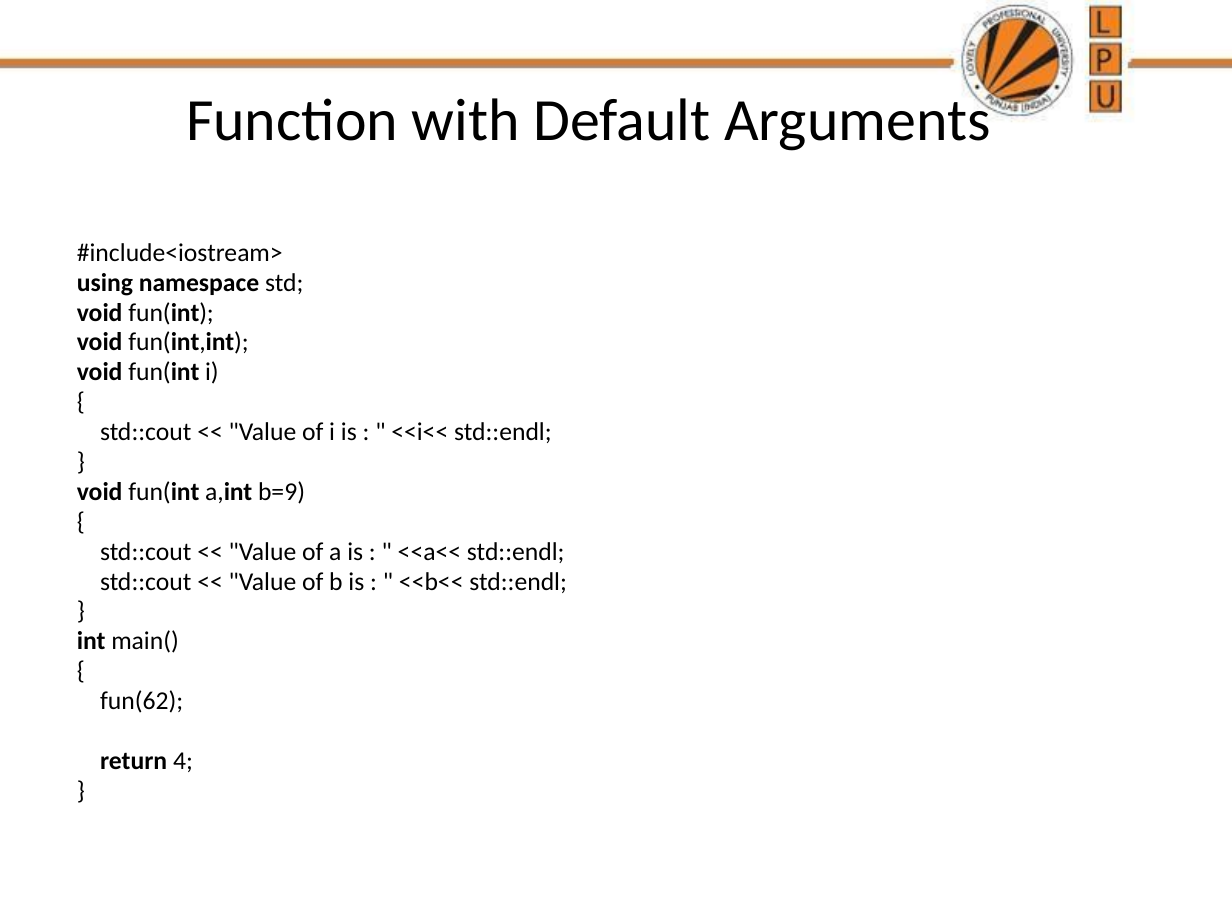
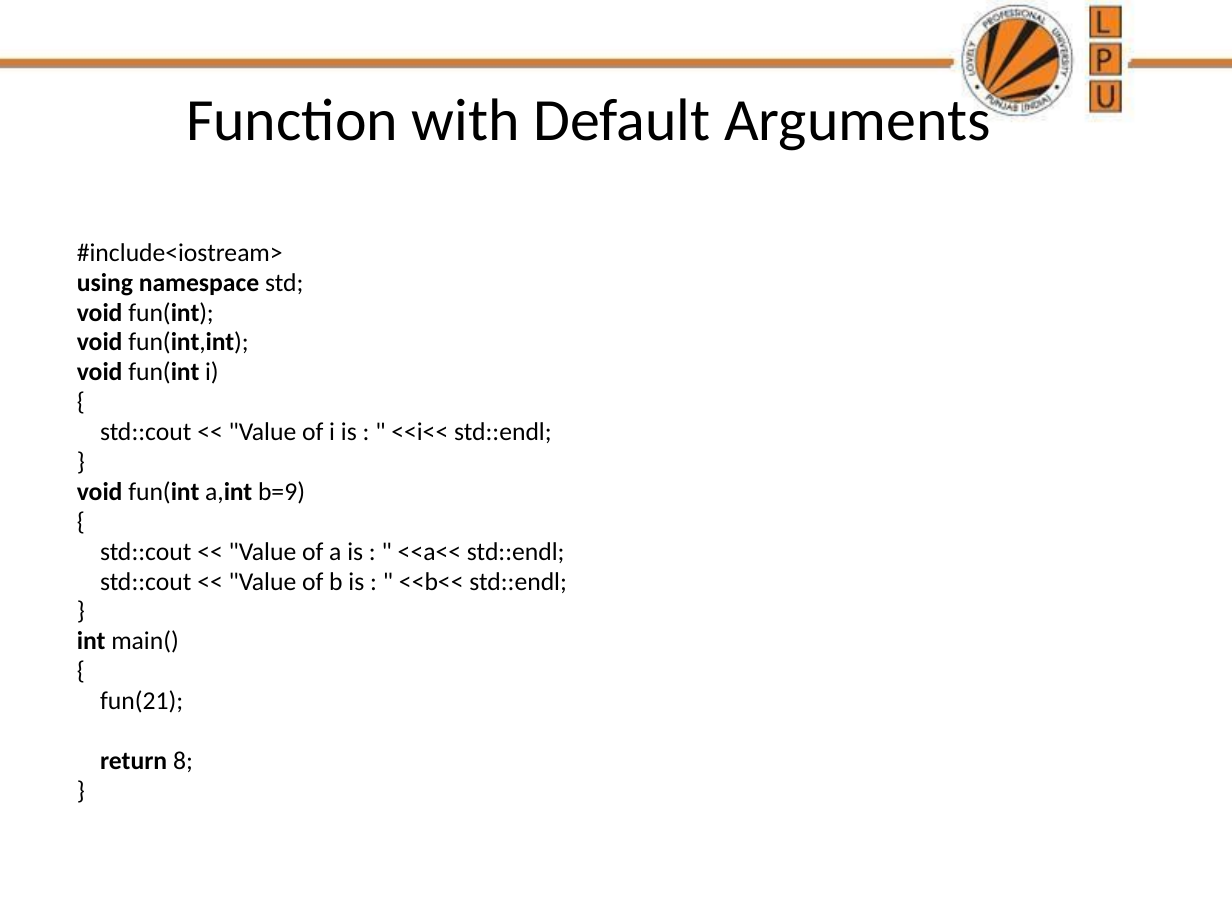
fun(62: fun(62 -> fun(21 (142, 701)
4: 4 -> 8 (183, 761)
